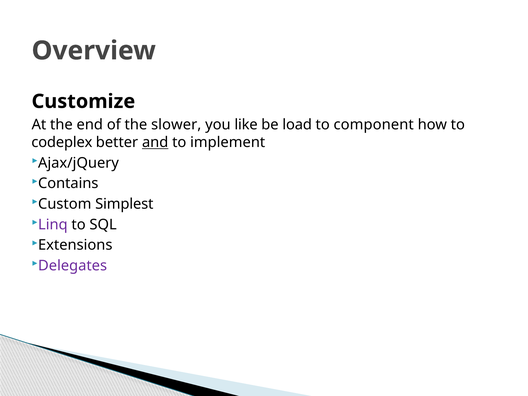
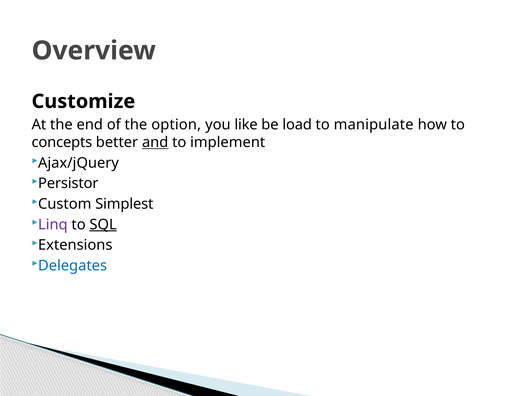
slower: slower -> option (176, 125)
component: component -> manipulate (374, 125)
codeplex: codeplex -> concepts (62, 142)
Contains: Contains -> Persistor (68, 183)
SQL underline: none -> present (103, 225)
Delegates colour: purple -> blue (73, 266)
